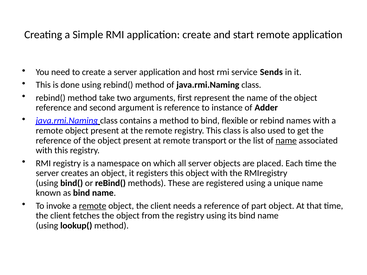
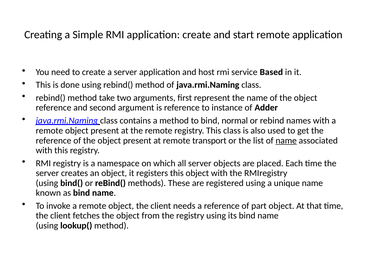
Sends: Sends -> Based (271, 72)
flexible: flexible -> normal (235, 121)
remote underline: present -> none (93, 206)
